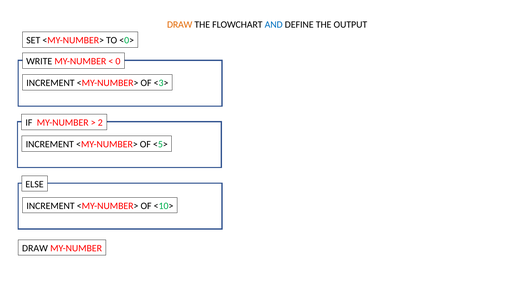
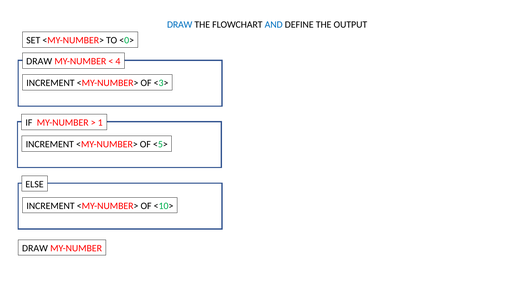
DRAW colour: orange -> blue (180, 25)
WRITE: WRITE -> DRAW (39, 61)
0: 0 -> 4 (118, 61)
2: 2 -> 1 (100, 123)
